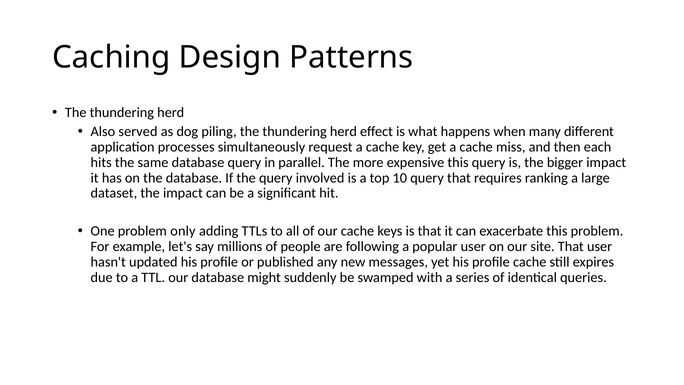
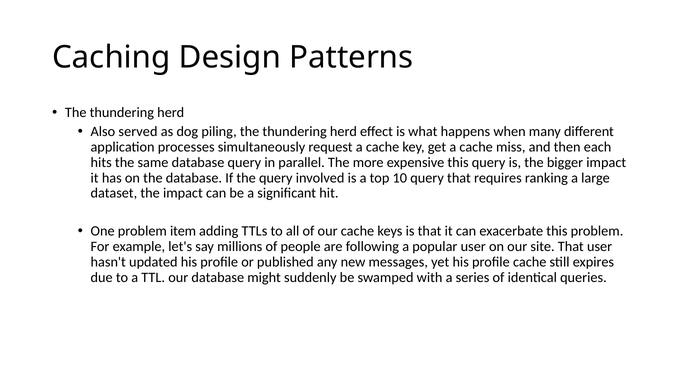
only: only -> item (183, 231)
